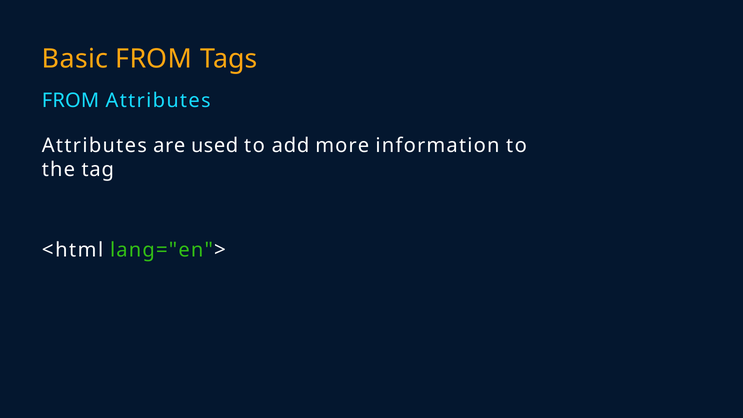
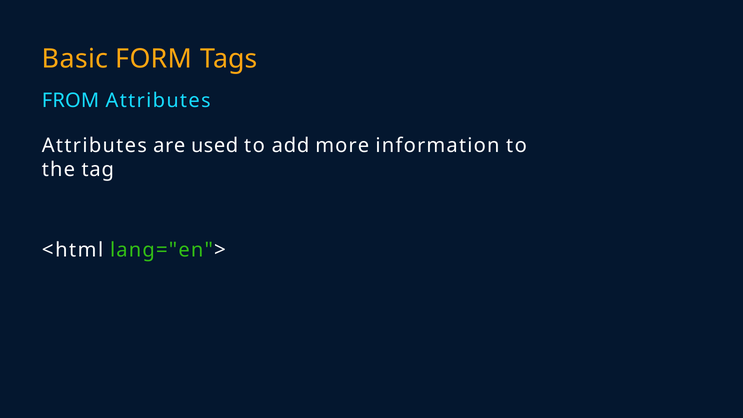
Basic FROM: FROM -> FORM (154, 59)
